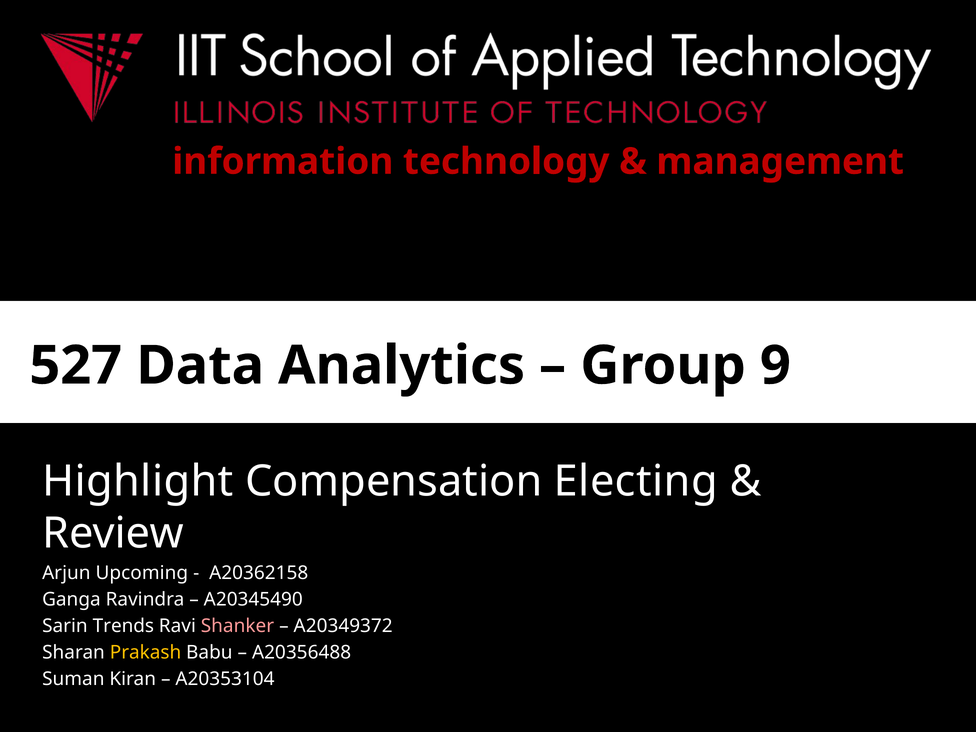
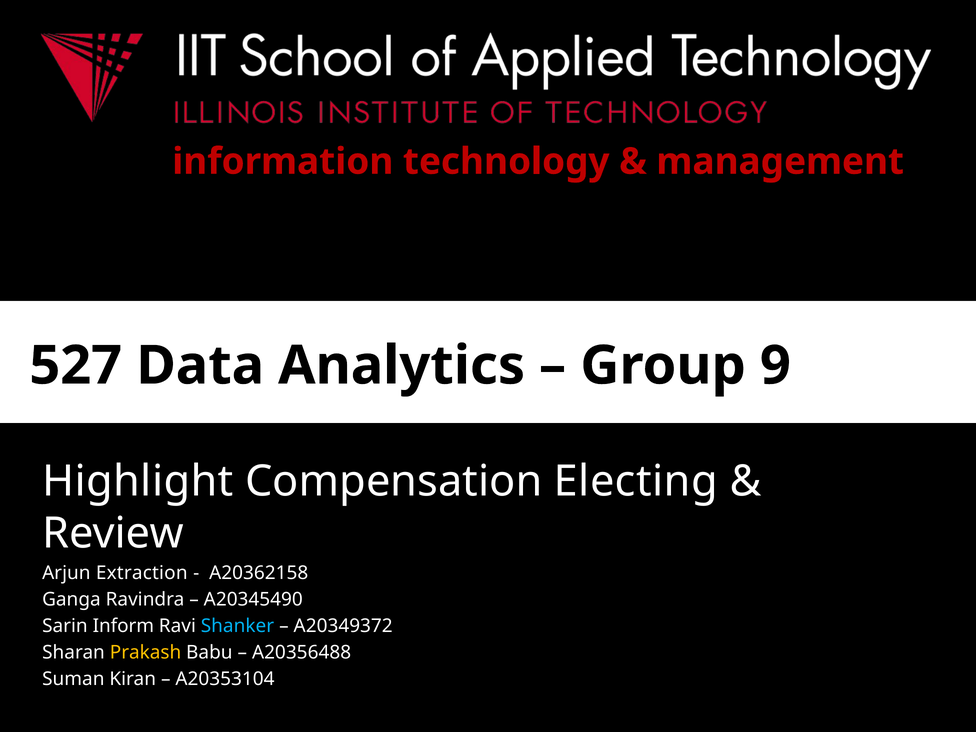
Upcoming: Upcoming -> Extraction (142, 573)
Trends: Trends -> Inform (123, 626)
Shanker colour: pink -> light blue (237, 626)
